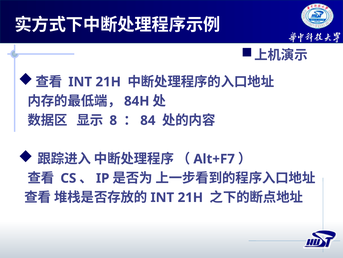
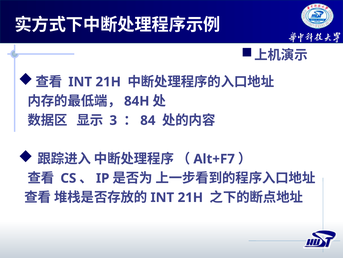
8: 8 -> 3 (113, 120)
